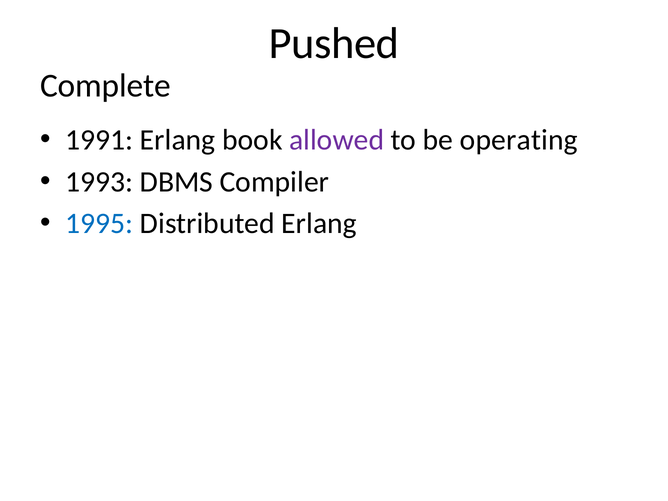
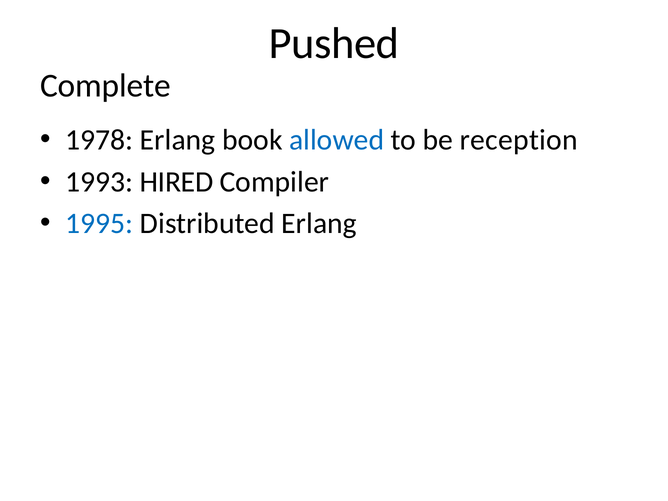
1991: 1991 -> 1978 (99, 140)
allowed colour: purple -> blue (337, 140)
operating: operating -> reception (519, 140)
DBMS: DBMS -> HIRED (177, 182)
